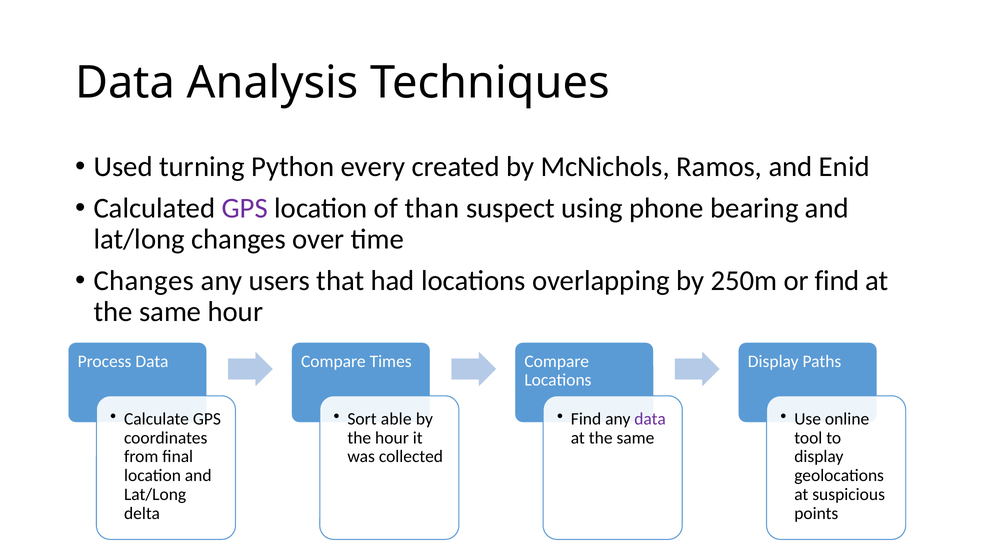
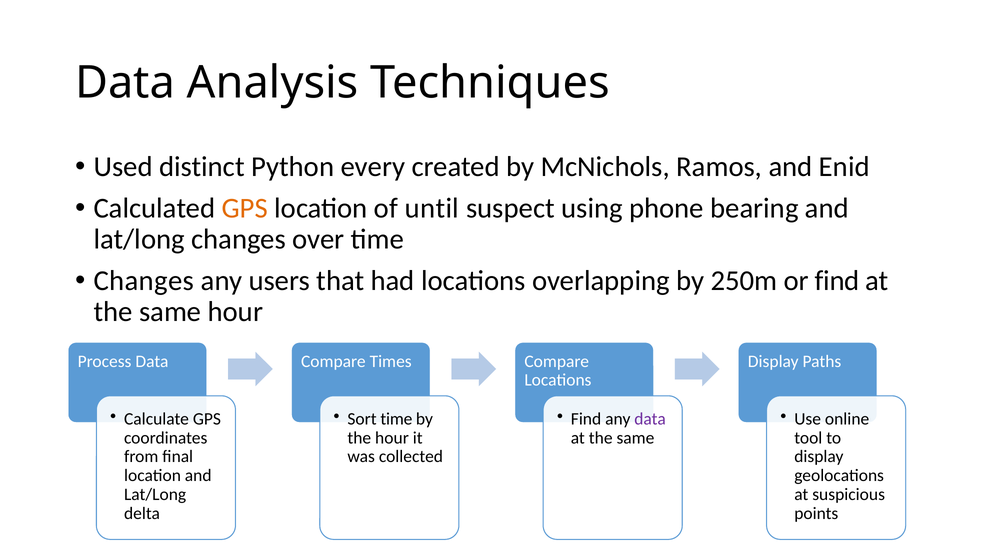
turning: turning -> distinct (202, 167)
GPS colour: purple -> orange (245, 208)
than: than -> until (432, 208)
able: able -> time (396, 419)
